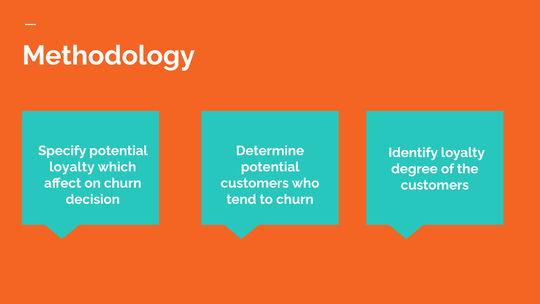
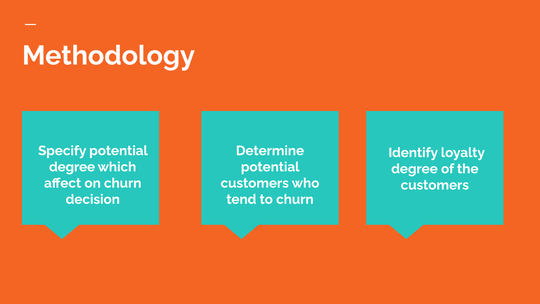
loyalty: loyalty -> degree (72, 167)
